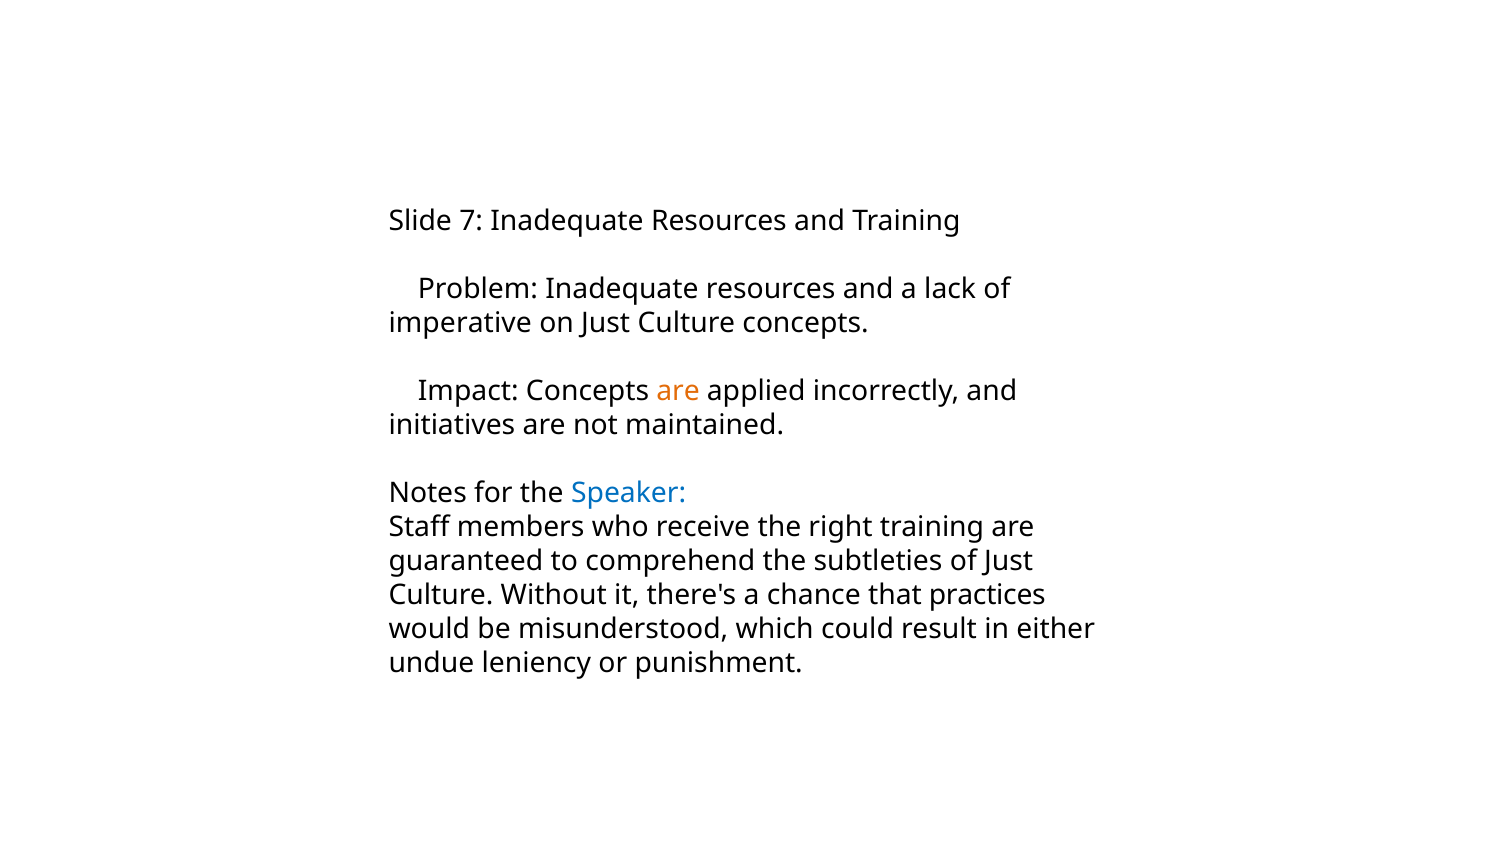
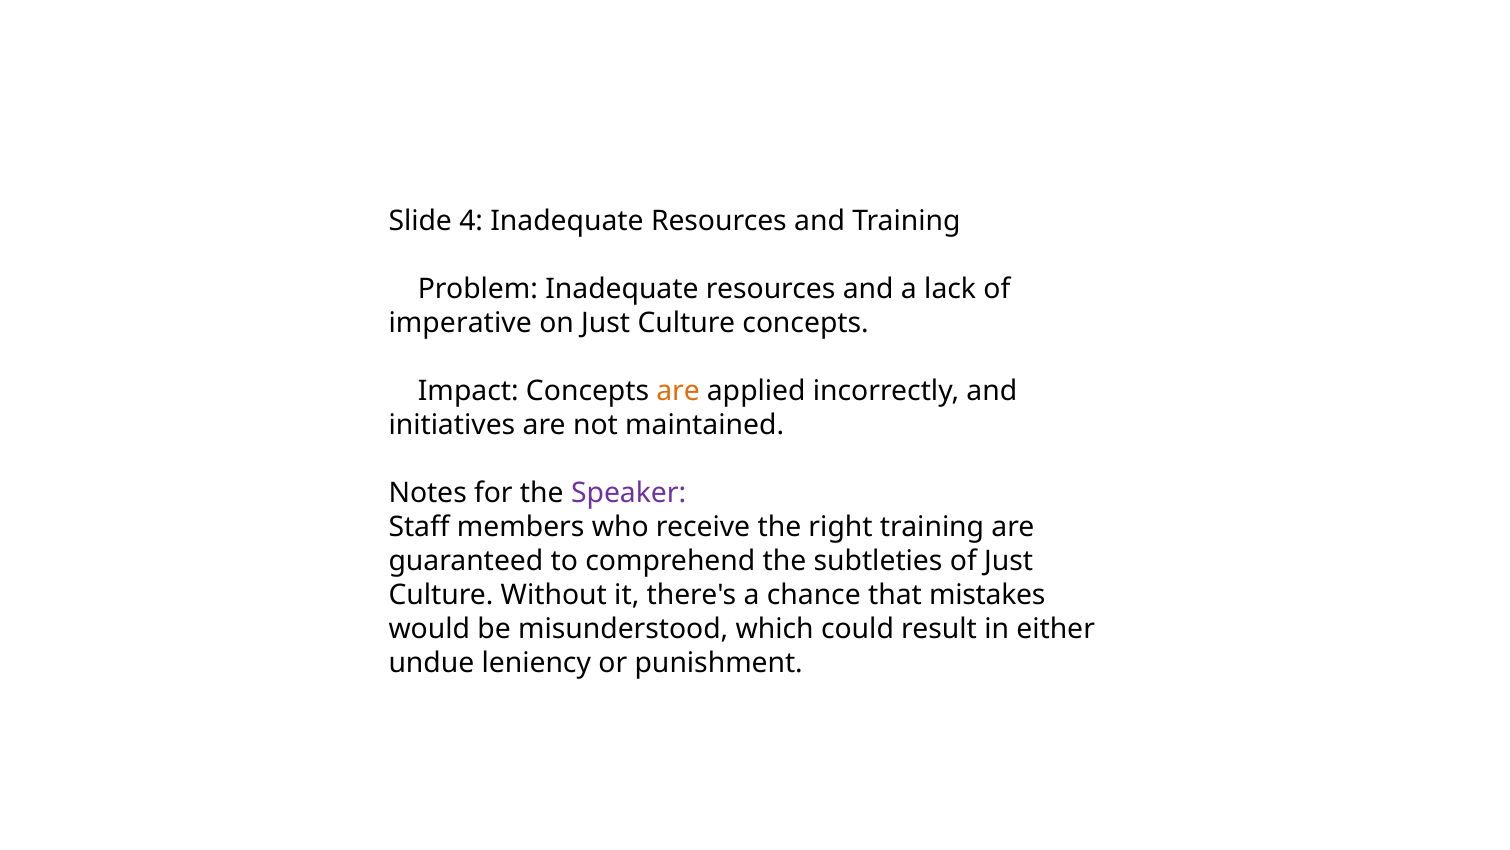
7: 7 -> 4 (471, 221)
Speaker colour: blue -> purple (629, 493)
practices: practices -> mistakes (987, 594)
